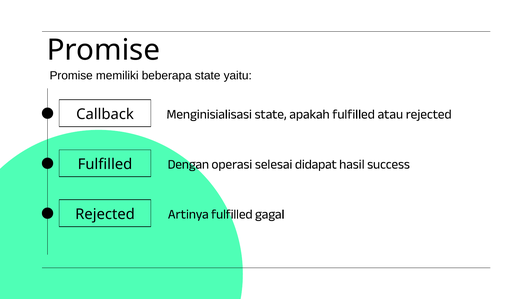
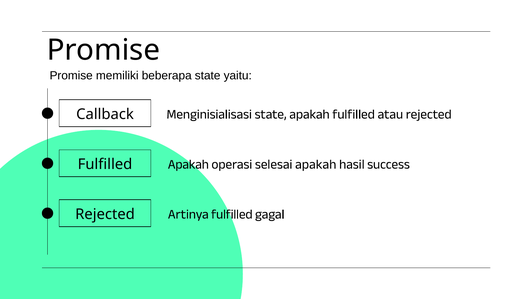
Dengan: Dengan -> Apakah (188, 164)
selesai didapat: didapat -> apakah (316, 164)
